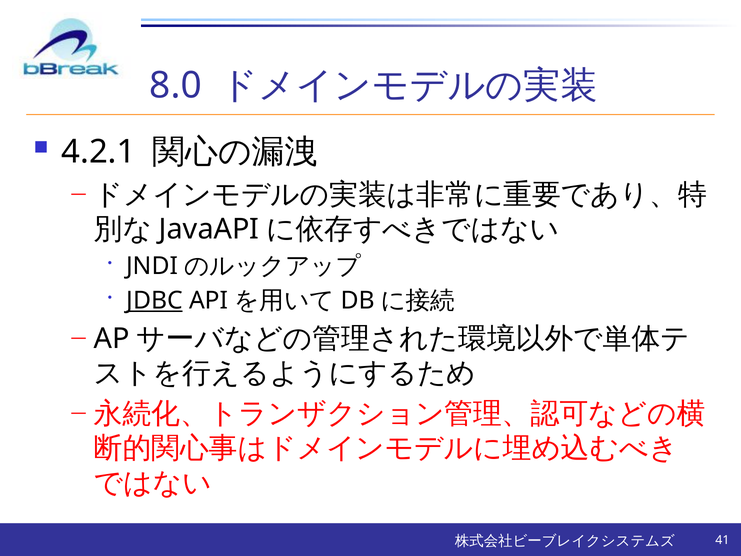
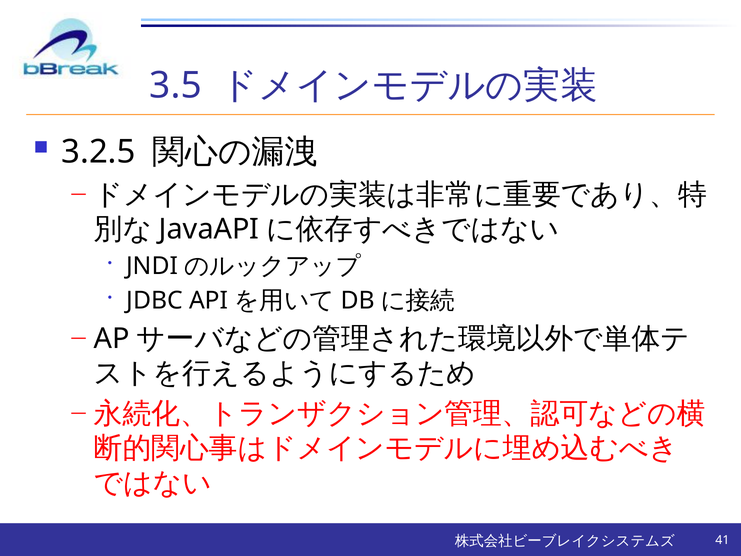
8.0: 8.0 -> 3.5 (176, 85)
4.2.1: 4.2.1 -> 3.2.5 (99, 152)
JDBC underline: present -> none (154, 300)
